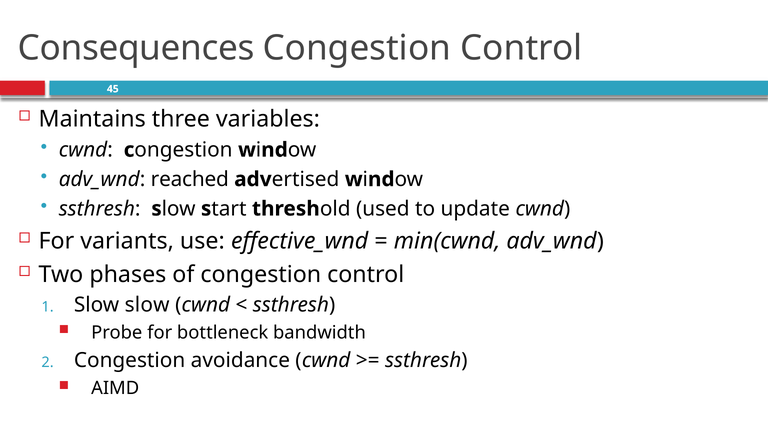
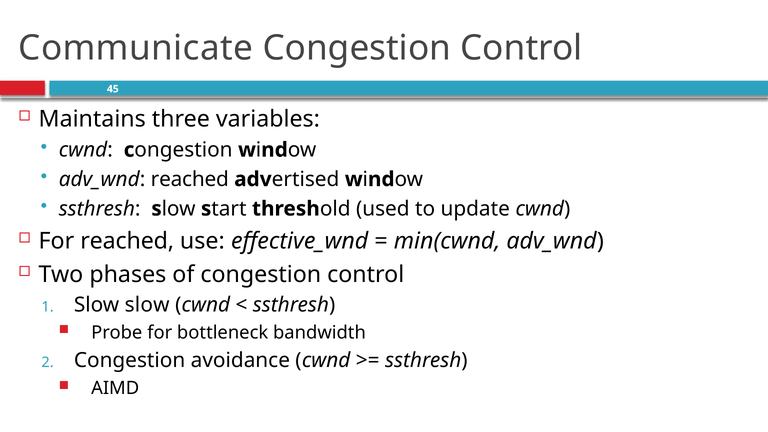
Consequences: Consequences -> Communicate (136, 48)
For variants: variants -> reached (127, 241)
